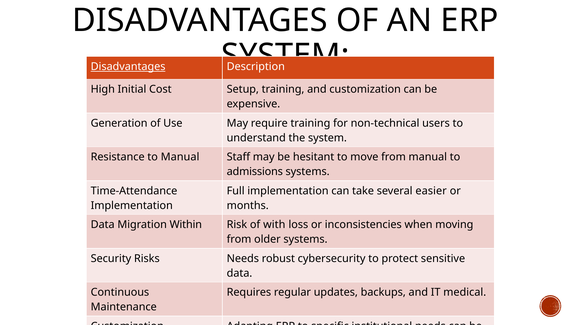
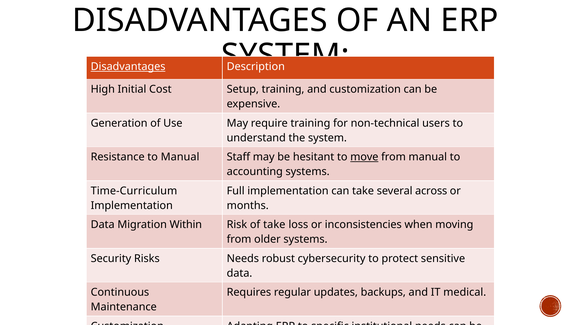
move underline: none -> present (364, 157)
admissions: admissions -> accounting (255, 171)
Time-Attendance: Time-Attendance -> Time-Curriculum (134, 191)
easier: easier -> across (431, 191)
of with: with -> take (274, 224)
